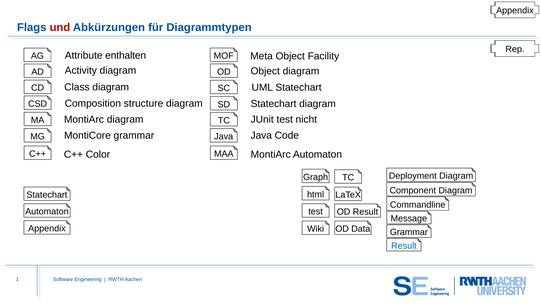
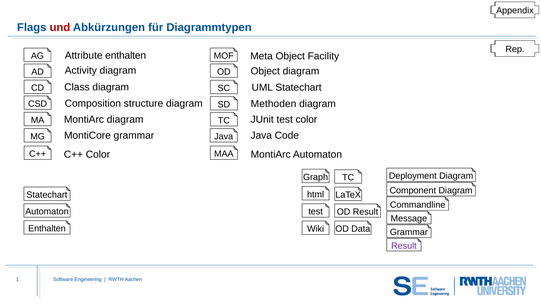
Statechart: Statechart -> Methoden (274, 104)
test nicht: nicht -> color (306, 120)
Appendix: Appendix -> Enthalten (47, 229)
Result colour: blue -> purple (404, 246)
